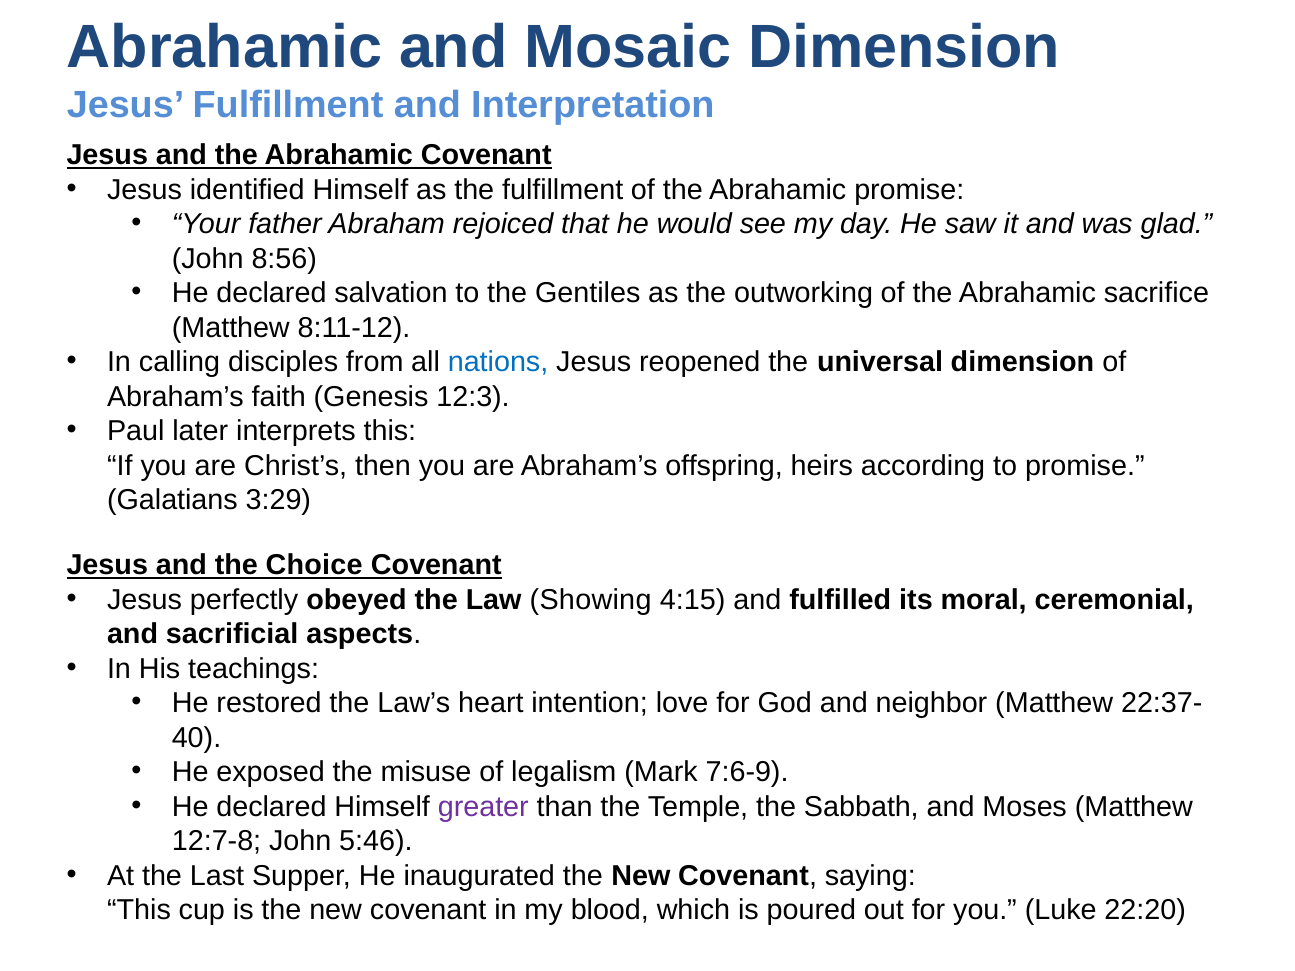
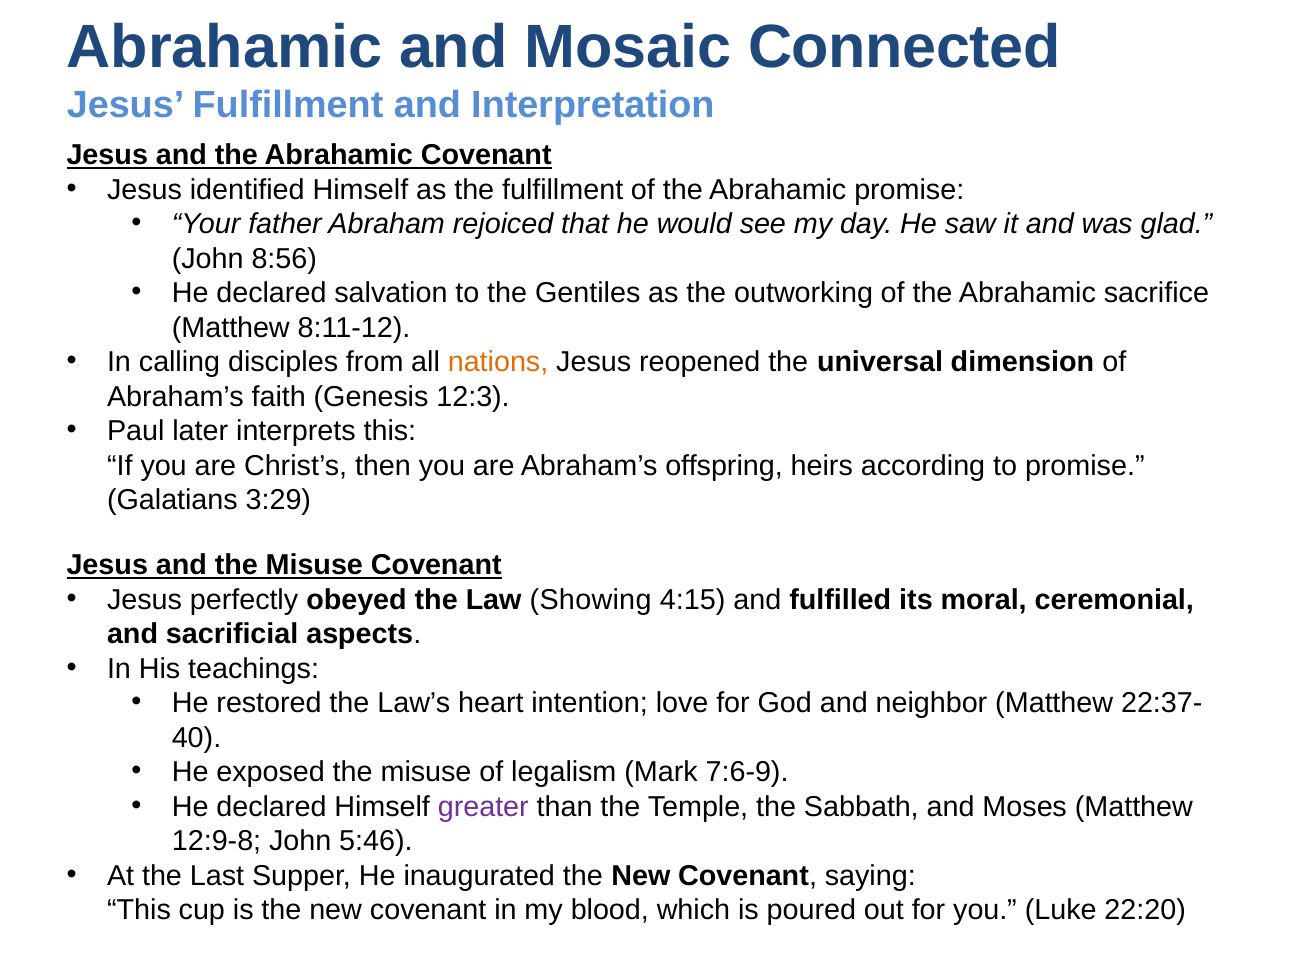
Mosaic Dimension: Dimension -> Connected (904, 47)
nations colour: blue -> orange (498, 362)
and the Choice: Choice -> Misuse (314, 565)
12:7-8: 12:7-8 -> 12:9-8 (217, 841)
